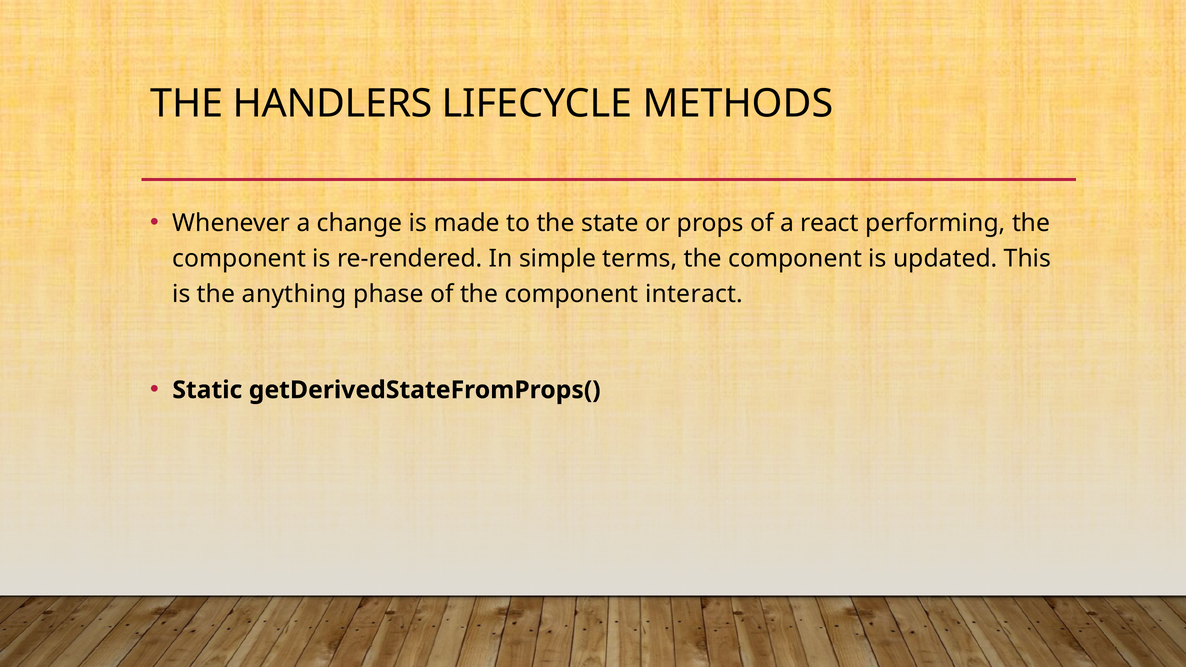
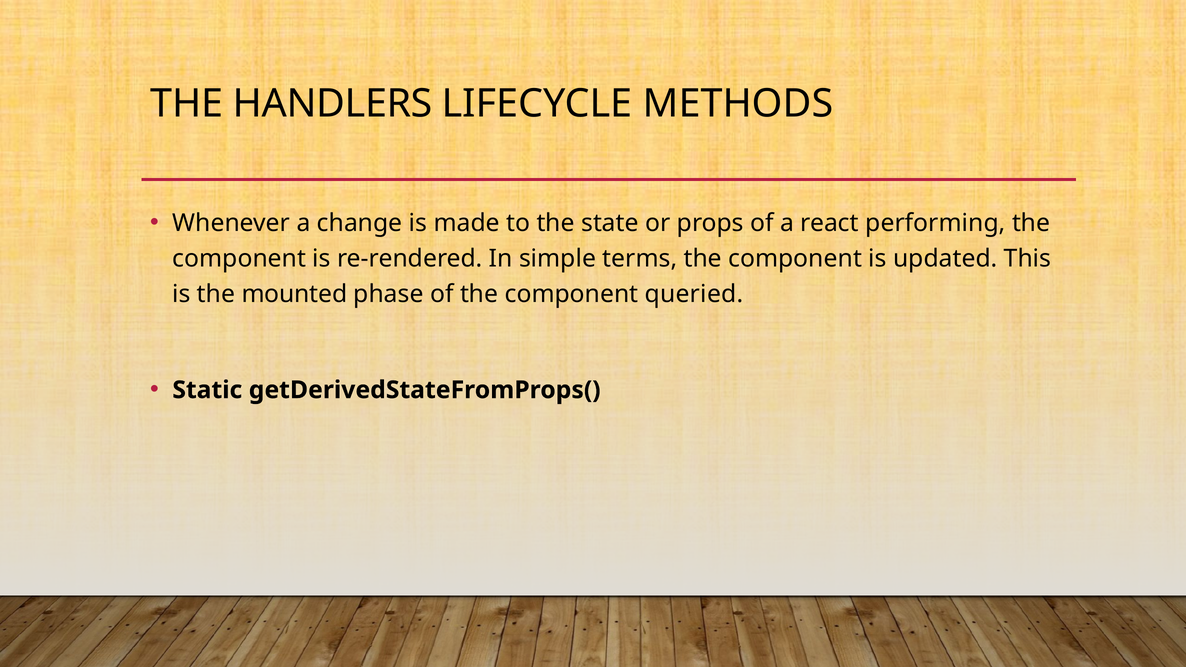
anything: anything -> mounted (294, 294)
interact: interact -> queried (694, 294)
